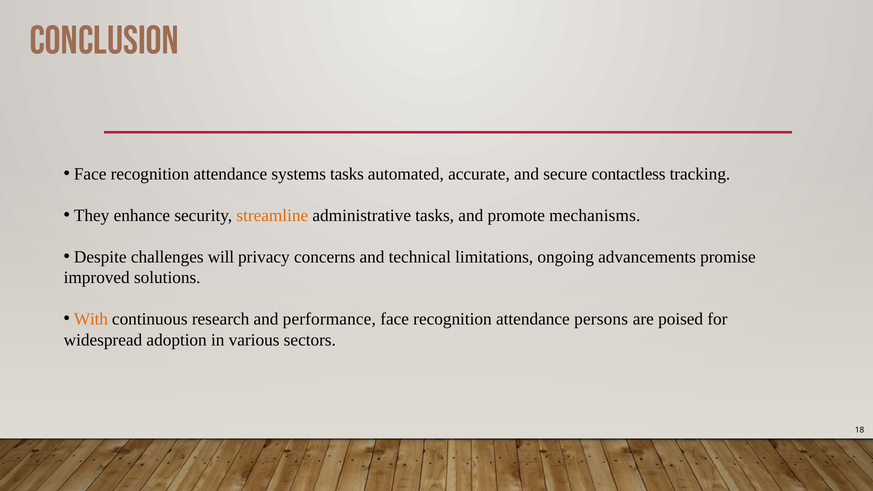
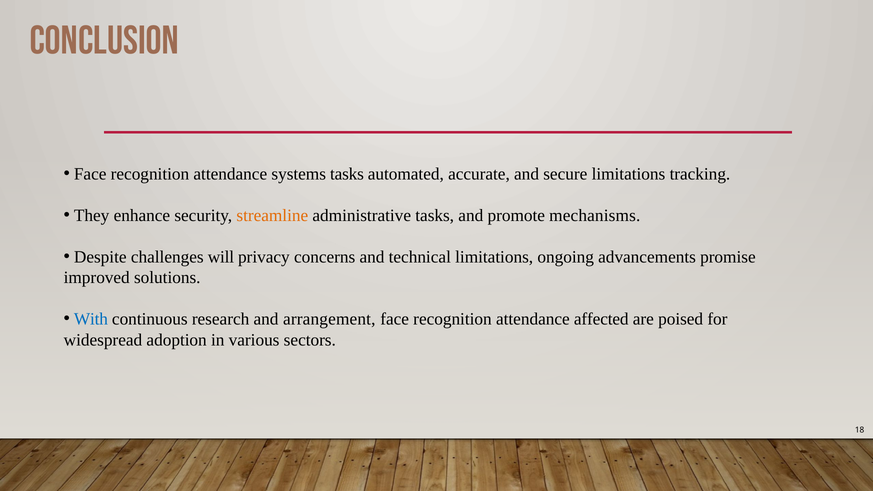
secure contactless: contactless -> limitations (628, 174)
With colour: orange -> blue (91, 319)
performance: performance -> arrangement (329, 319)
persons: persons -> affected (601, 319)
